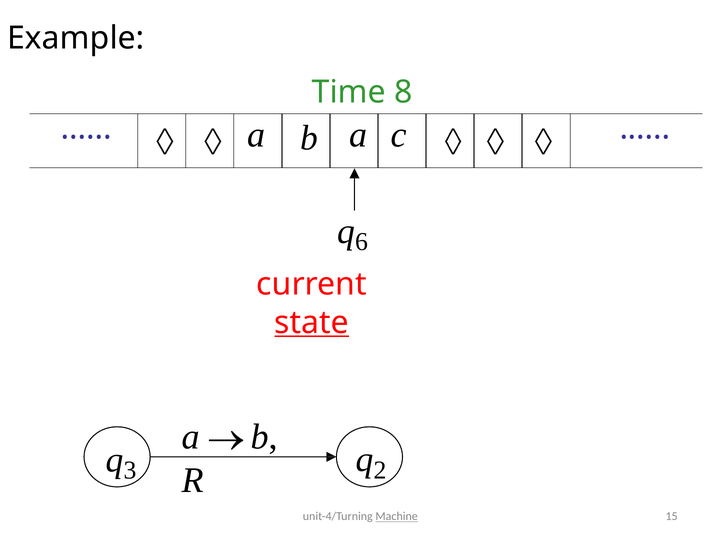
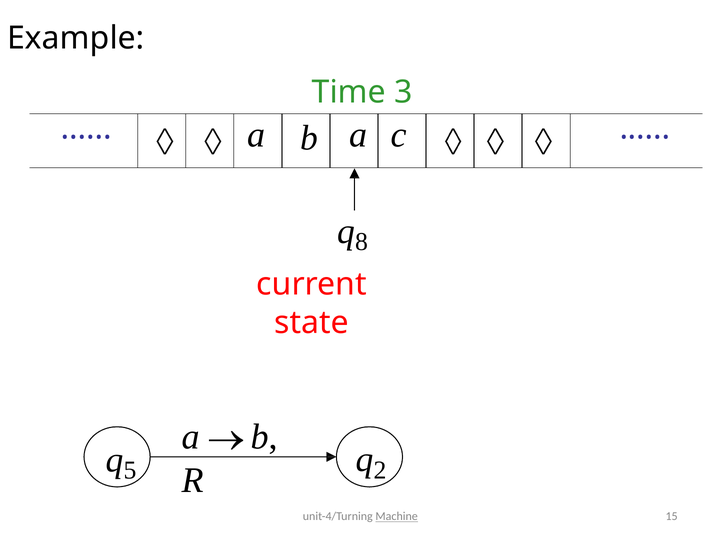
8: 8 -> 3 (404, 92)
6: 6 -> 8 (362, 242)
state underline: present -> none (312, 322)
3: 3 -> 5 (130, 470)
